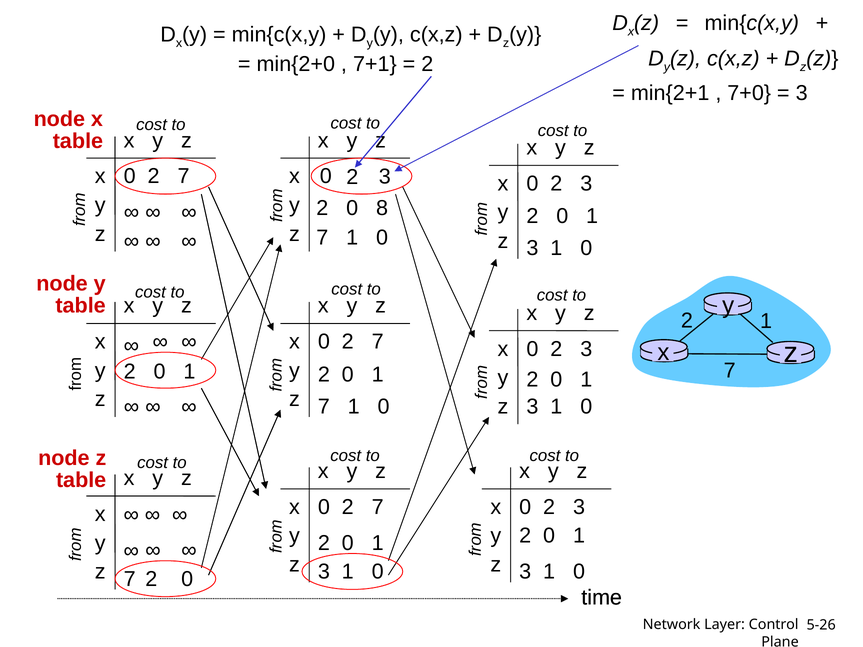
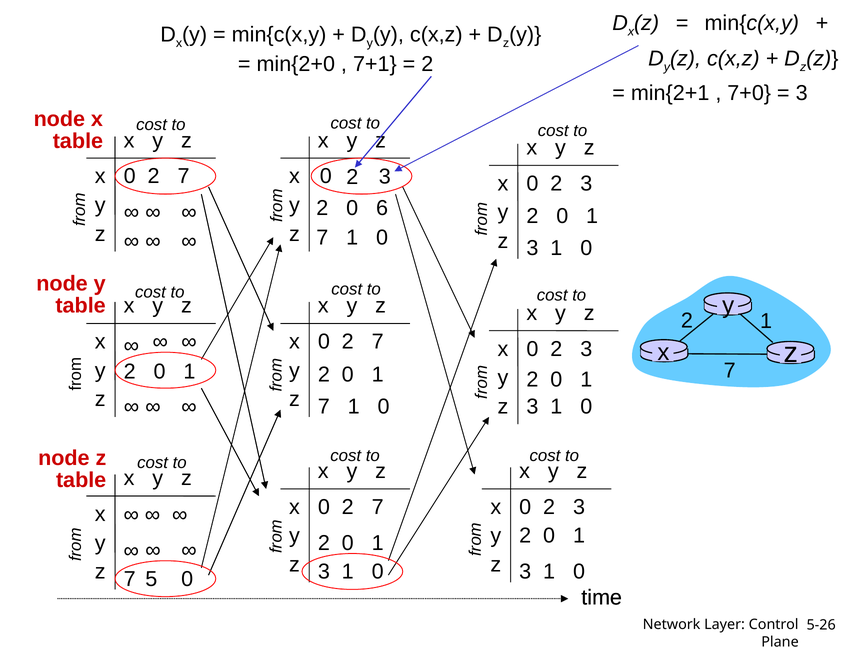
8: 8 -> 6 (382, 208)
7 2: 2 -> 5 (151, 579)
